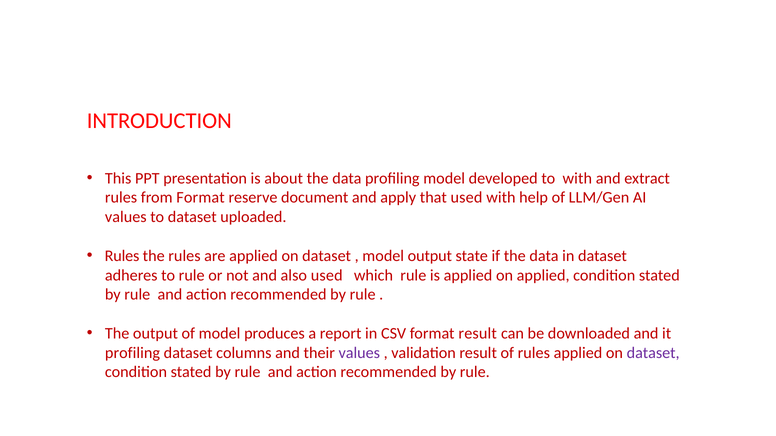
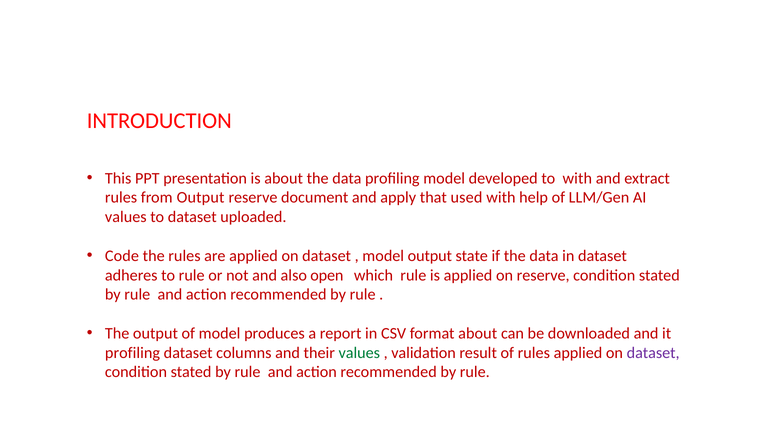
from Format: Format -> Output (201, 198)
Rules: Rules -> Code (122, 256)
also used: used -> open (327, 276)
on applied: applied -> reserve (543, 276)
format result: result -> about (478, 334)
values colour: purple -> green (359, 353)
